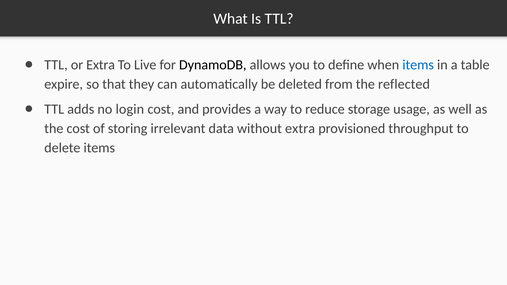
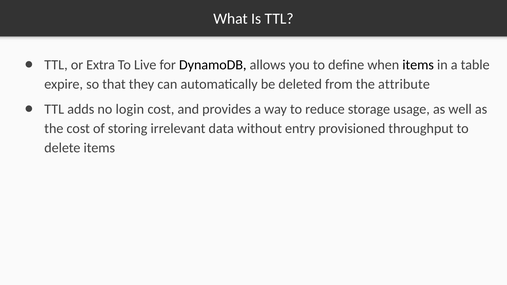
items colour: blue -> black (418, 65)
reflected: reflected -> attribute (404, 84)
without extra: extra -> entry (300, 129)
